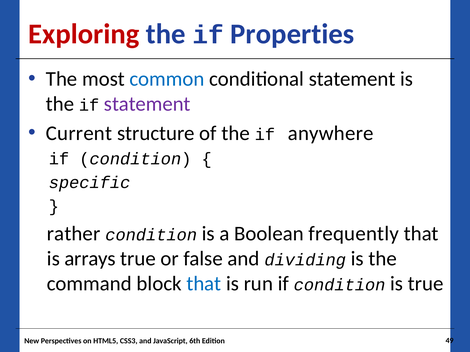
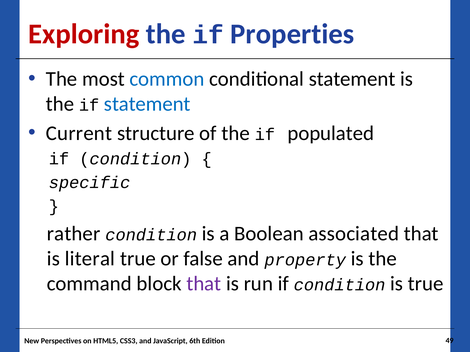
statement colour: purple -> blue (147, 104)
anywhere: anywhere -> populated (331, 133)
frequently: frequently -> associated (354, 234)
arrays: arrays -> literal (90, 259)
dividing: dividing -> property (305, 260)
that colour: blue -> purple (204, 284)
